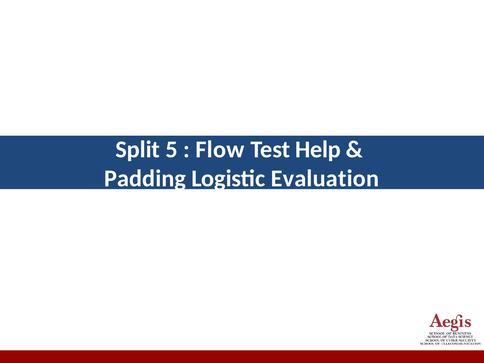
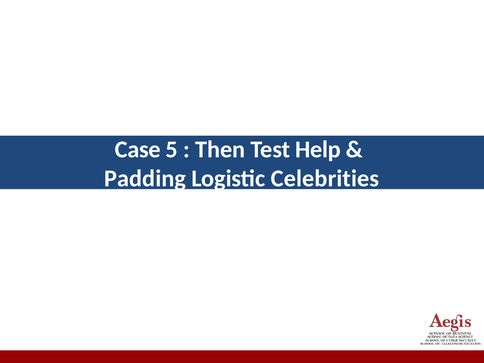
Split: Split -> Case (138, 150)
Flow: Flow -> Then (220, 150)
Evaluation: Evaluation -> Celebrities (325, 179)
